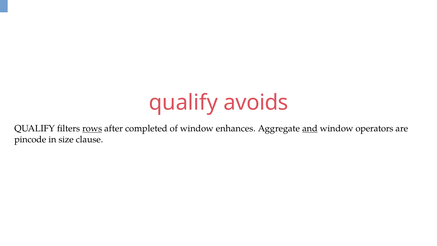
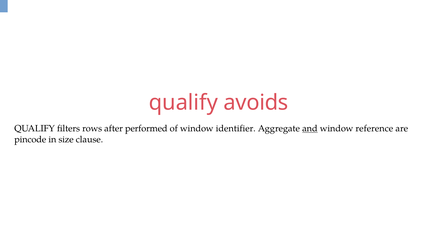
rows underline: present -> none (92, 128)
completed: completed -> performed (146, 128)
enhances: enhances -> identifier (236, 128)
operators: operators -> reference (374, 128)
